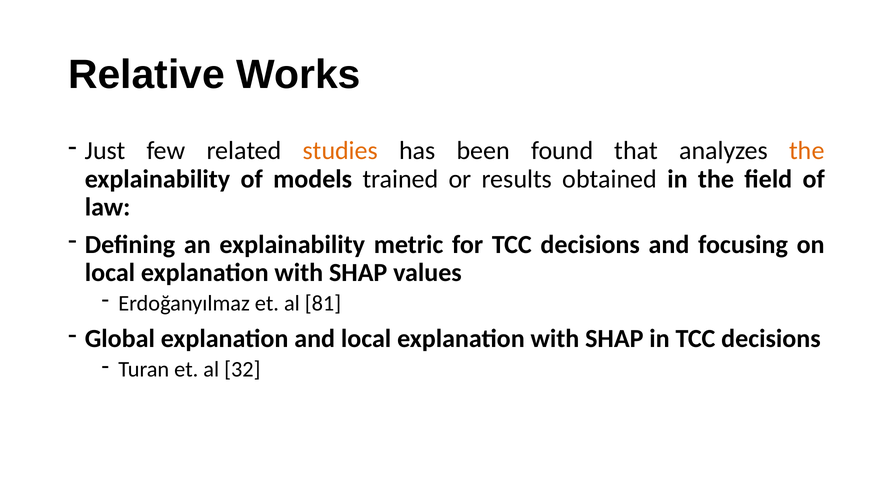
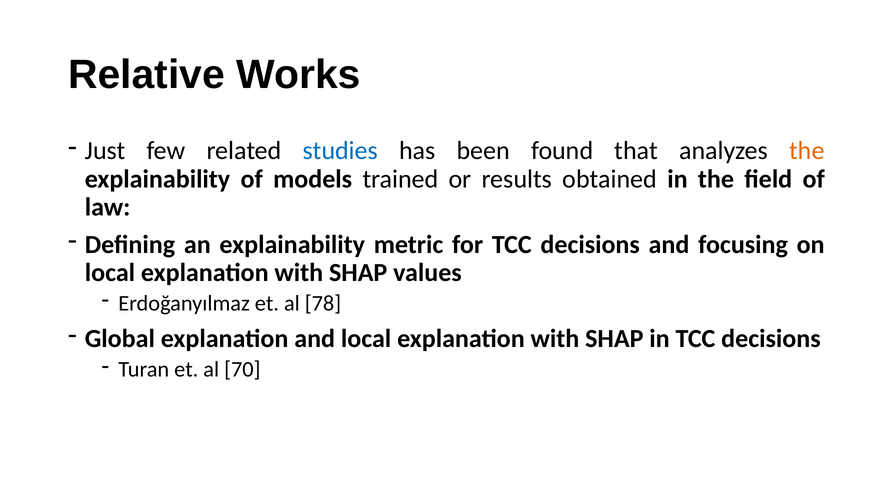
studies colour: orange -> blue (340, 151)
81: 81 -> 78 (323, 304)
32: 32 -> 70 (242, 370)
